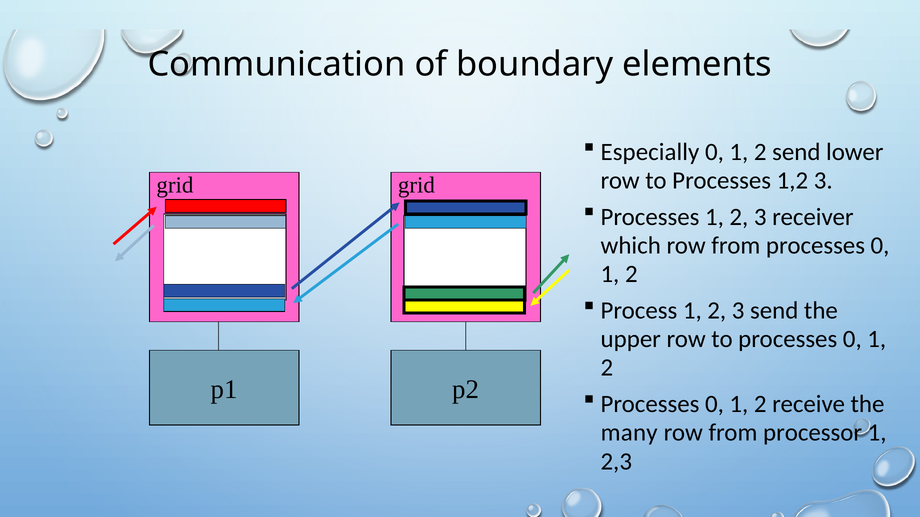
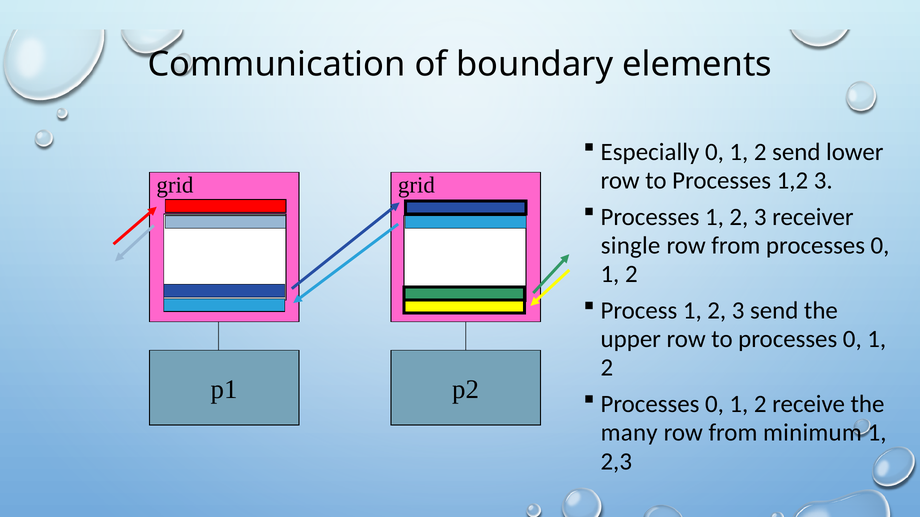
which: which -> single (631, 246)
processor: processor -> minimum (812, 433)
